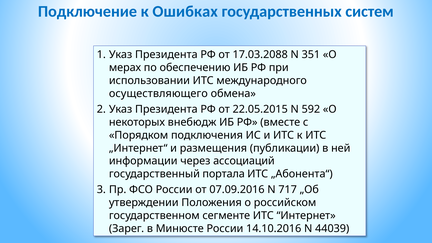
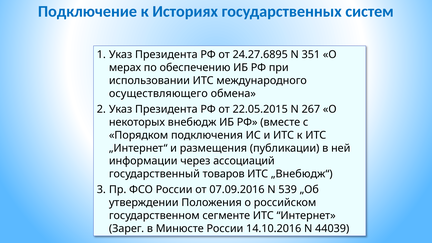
Ошибках: Ошибках -> Историях (185, 11)
17.03.2088: 17.03.2088 -> 24.27.6895 (260, 55)
592: 592 -> 267 (311, 109)
портала: портала -> товаров (224, 174)
„Абонента“: „Абонента“ -> „Внебюдж“ (302, 174)
717: 717 -> 539 (288, 190)
